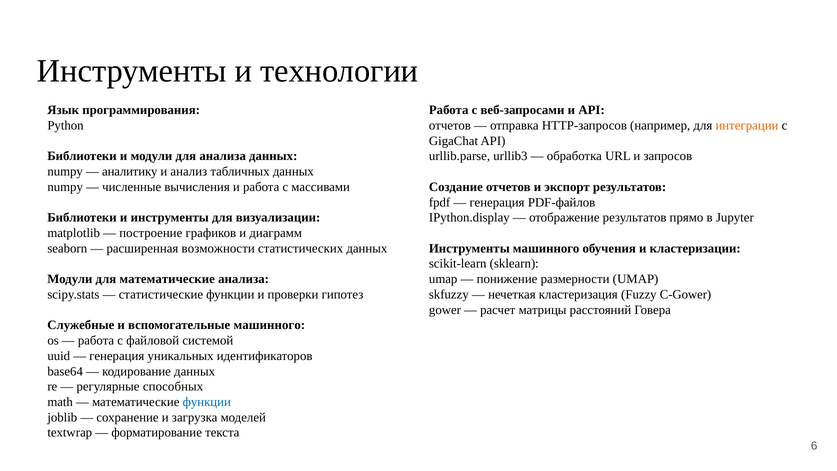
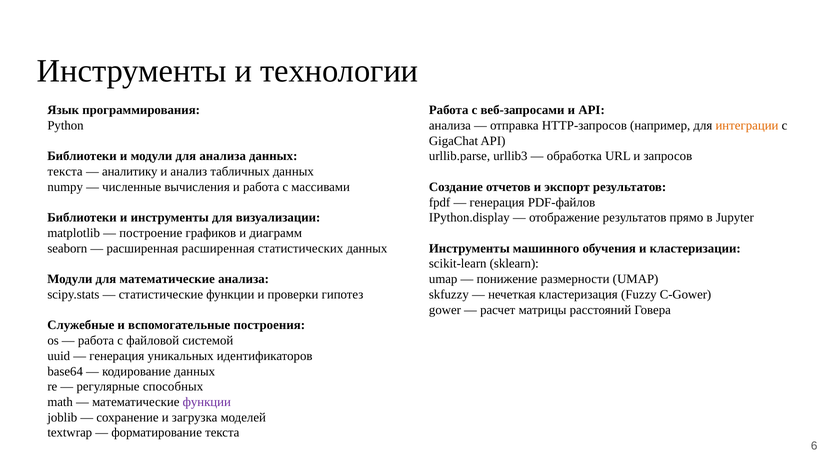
отчетов: отчетов -> анализа (450, 125)
numpy: numpy -> текста (65, 172)
расширенная возможности: возможности -> расширенная (218, 248)
вспомогательные машинного: машинного -> построения (269, 325)
функции colour: blue -> purple (207, 402)
